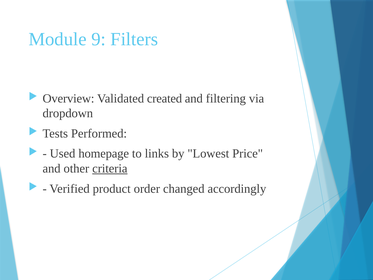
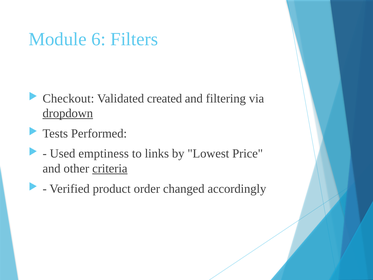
9: 9 -> 6 (98, 39)
Overview: Overview -> Checkout (68, 98)
dropdown underline: none -> present (68, 113)
homepage: homepage -> emptiness (104, 153)
